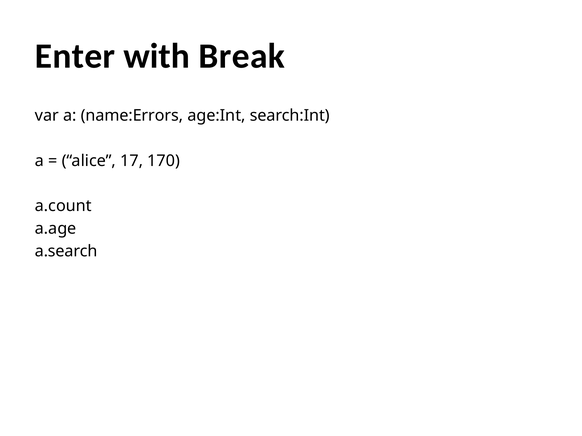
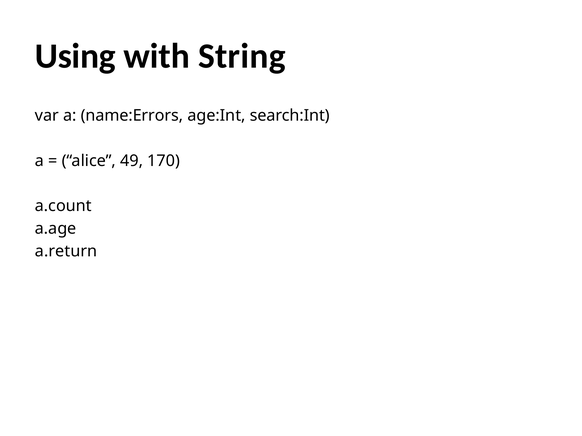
Enter: Enter -> Using (75, 56)
Break: Break -> String (242, 56)
17: 17 -> 49 (132, 161)
a.search: a.search -> a.return (66, 251)
